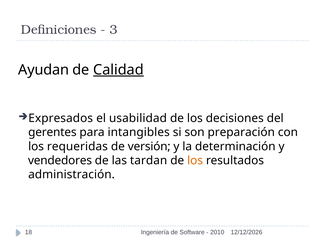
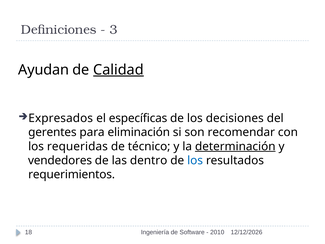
usabilidad: usabilidad -> específicas (138, 118)
intangibles: intangibles -> eliminación (139, 132)
preparación: preparación -> recomendar (241, 132)
versión: versión -> técnico (149, 146)
determinación underline: none -> present (235, 146)
tardan: tardan -> dentro (149, 160)
los colour: orange -> blue (195, 160)
administración: administración -> requerimientos (72, 174)
